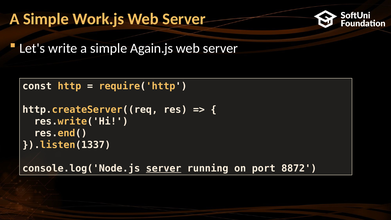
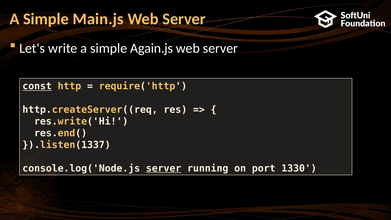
Work.js: Work.js -> Main.js (98, 19)
const underline: none -> present (37, 86)
8872: 8872 -> 1330 (299, 168)
